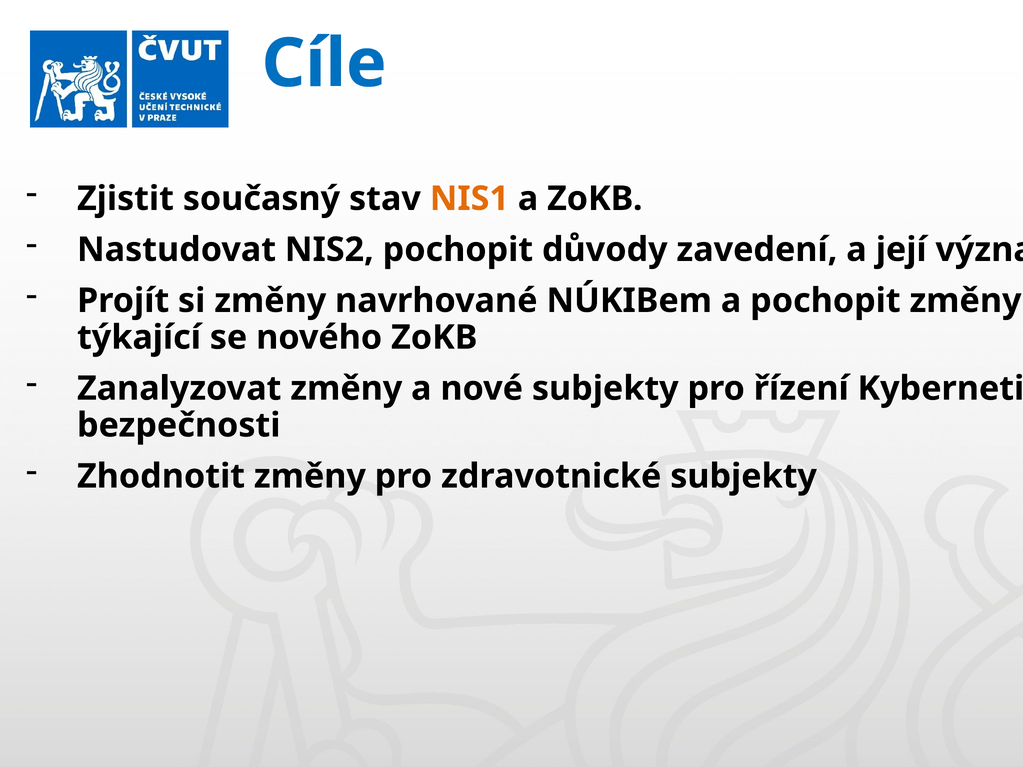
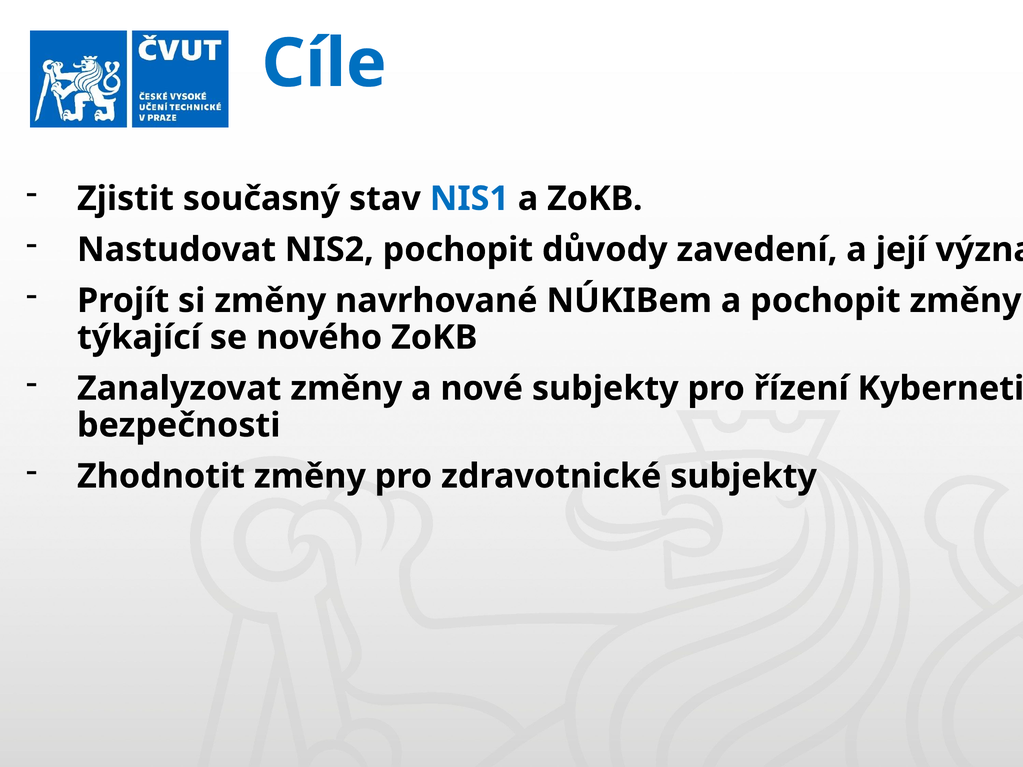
NIS1 colour: orange -> blue (469, 199)
